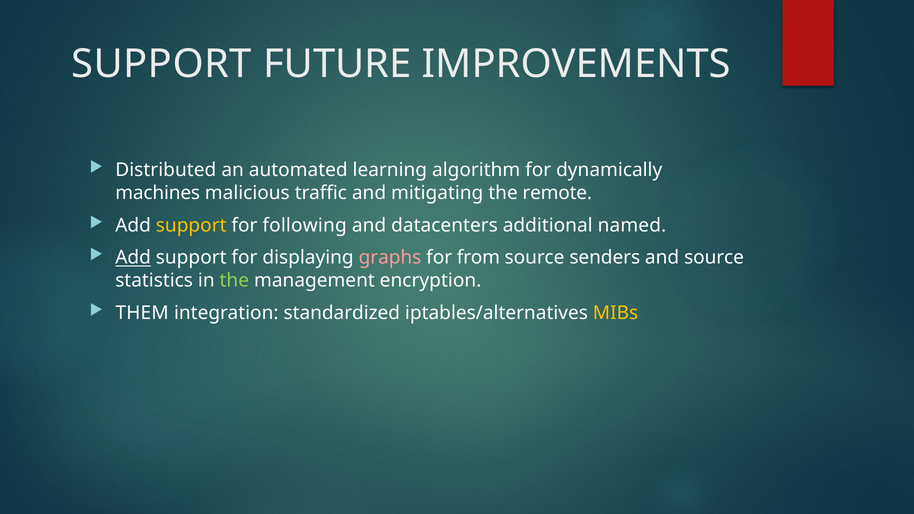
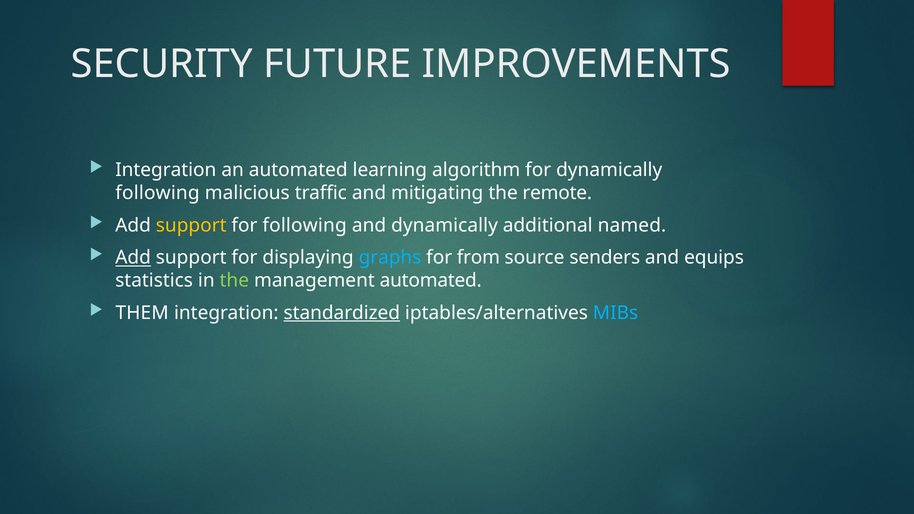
SUPPORT: SUPPORT -> SECURITY (162, 64)
Distributed: Distributed -> Integration (166, 170)
machines: machines -> following (158, 193)
and datacenters: datacenters -> dynamically (444, 225)
graphs colour: pink -> light blue (390, 258)
and source: source -> equips (714, 258)
management encryption: encryption -> automated (431, 281)
standardized underline: none -> present (342, 313)
MIBs colour: yellow -> light blue (616, 313)
